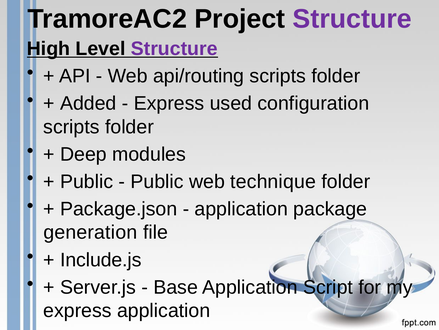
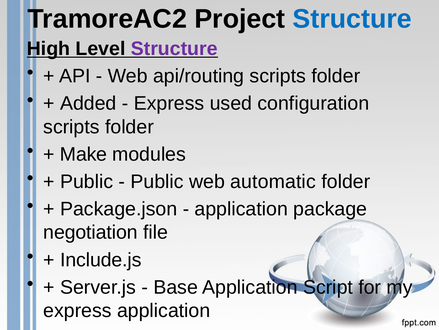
Structure colour: purple -> blue (352, 19)
Deep: Deep -> Make (84, 154)
technique: technique -> automatic (273, 181)
generation: generation -> negotiation (91, 232)
